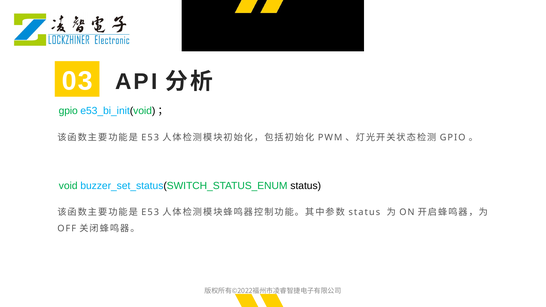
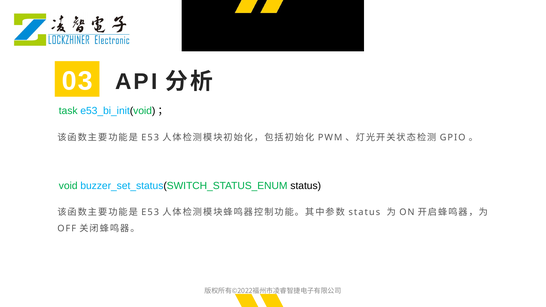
gpio: gpio -> task (68, 111)
